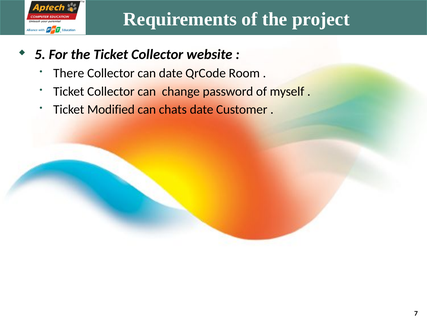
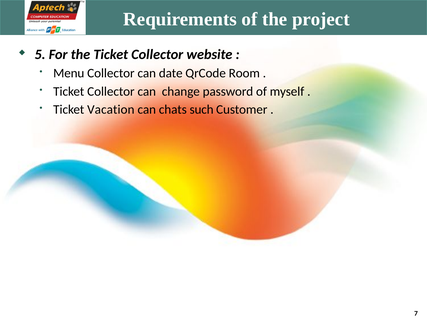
There: There -> Menu (69, 73)
Modified: Modified -> Vacation (111, 110)
chats date: date -> such (202, 110)
